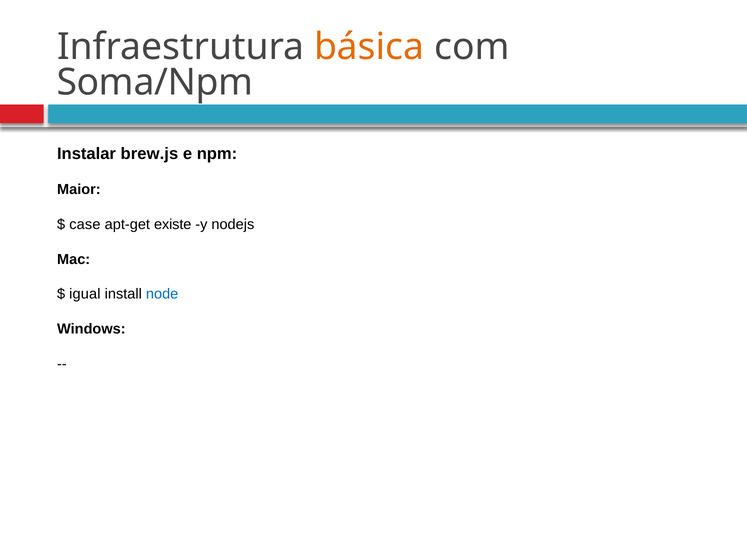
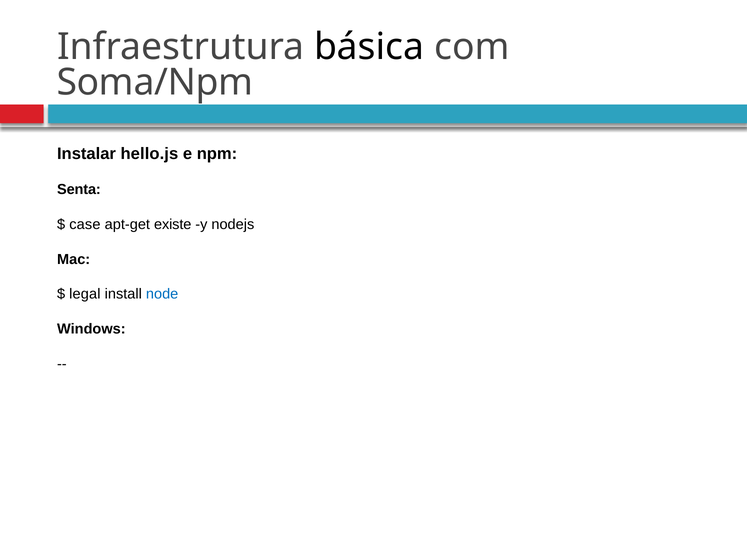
básica colour: orange -> black (369, 47)
brew.js: brew.js -> hello.js (149, 154)
Maior: Maior -> Senta (79, 190)
igual: igual -> legal (85, 294)
